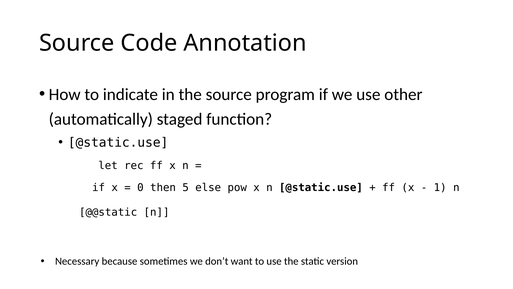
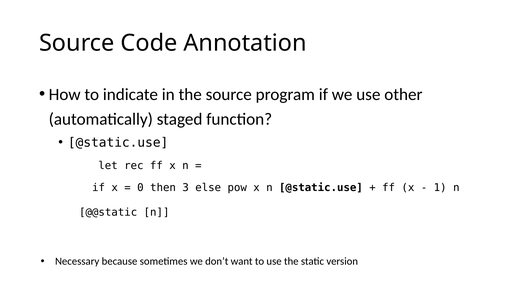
5: 5 -> 3 (186, 187)
